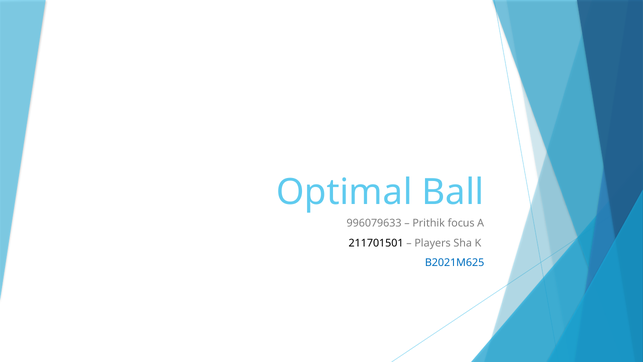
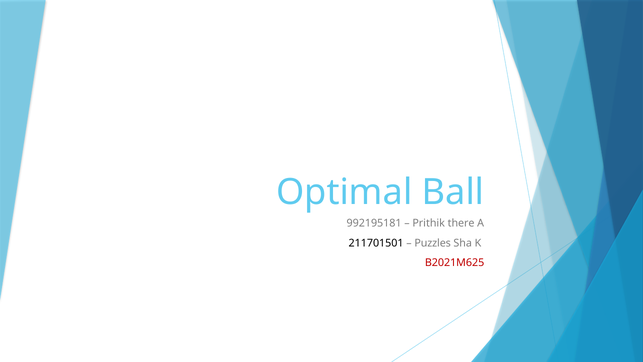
996079633: 996079633 -> 992195181 (374, 223)
focus: focus -> there (461, 223)
Players: Players -> Puzzles (433, 243)
B2021M625 colour: blue -> red (455, 262)
